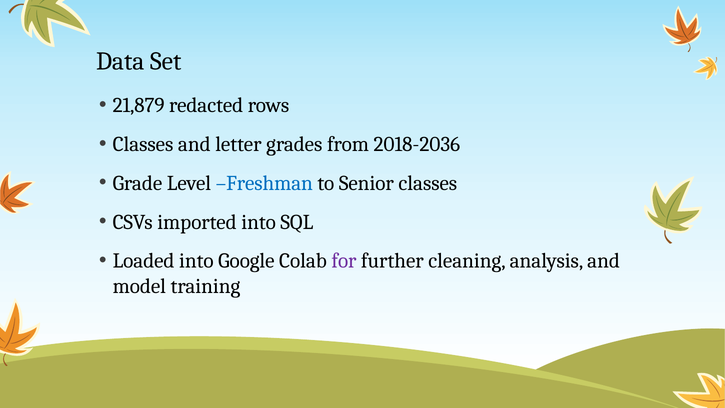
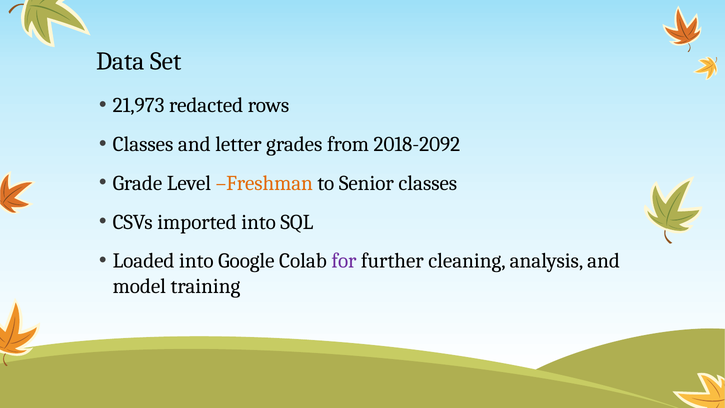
21,879: 21,879 -> 21,973 (139, 105)
2018-2036: 2018-2036 -> 2018-2092 (417, 144)
Freshman colour: blue -> orange (264, 183)
